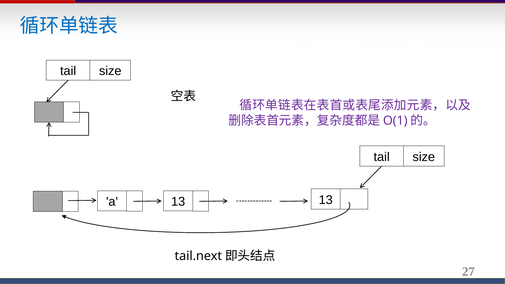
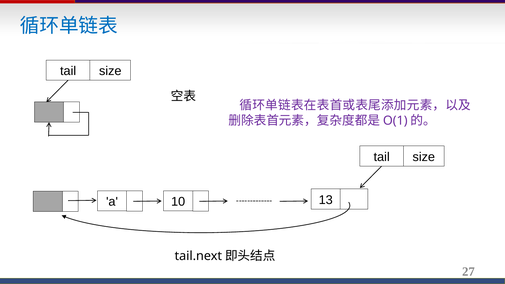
a 13: 13 -> 10 (178, 202)
